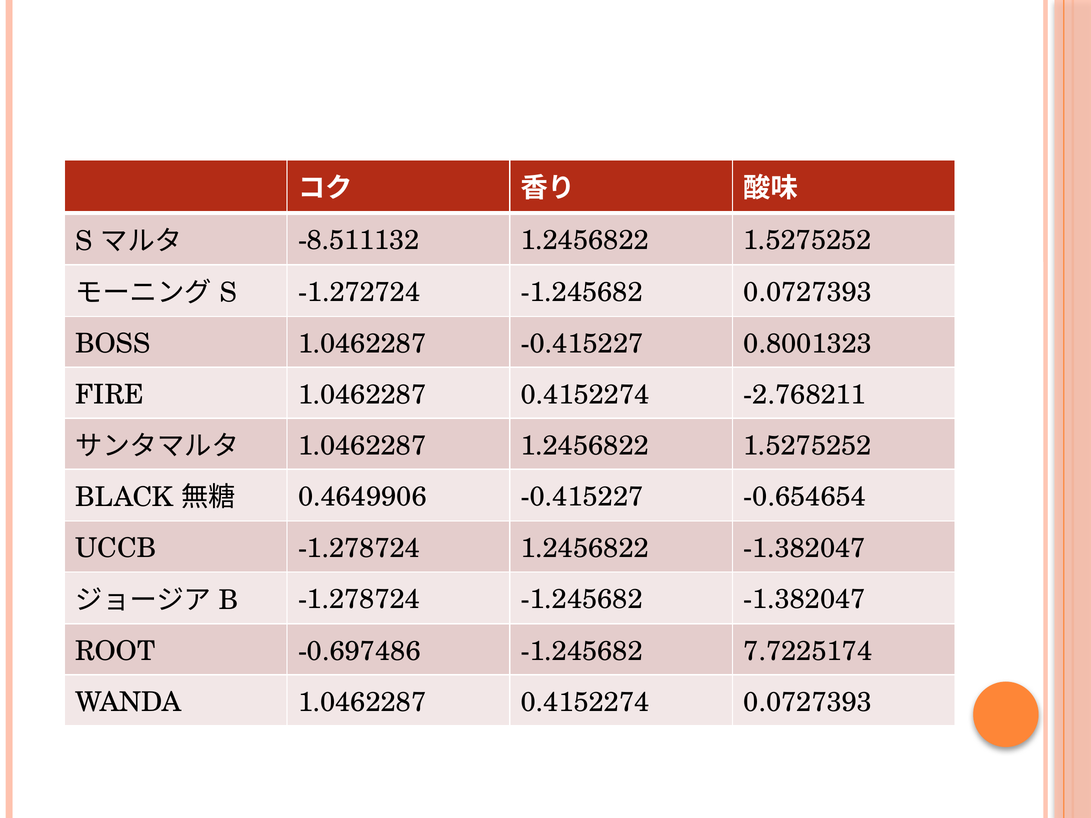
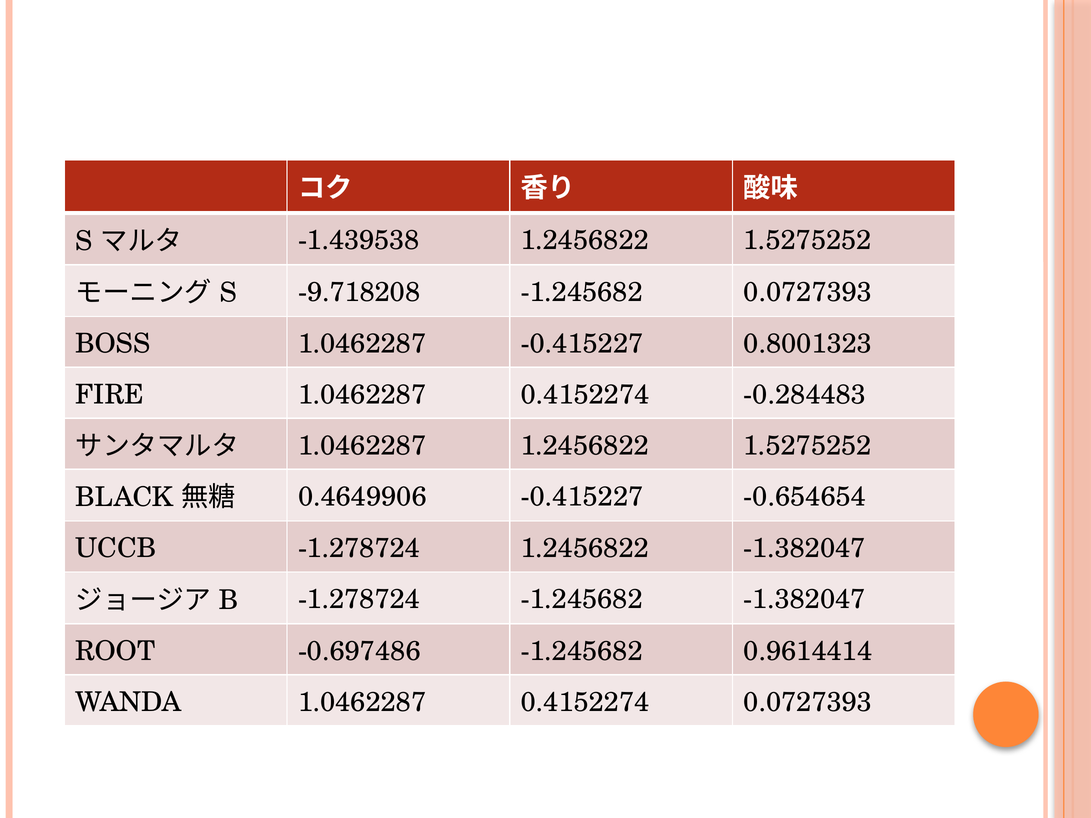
-8.511132: -8.511132 -> -1.439538 (359, 240)
-1.272724: -1.272724 -> -9.718208 (359, 292)
-2.768211: -2.768211 -> -0.284483 (805, 395)
7.7225174: 7.7225174 -> 0.9614414 (808, 651)
